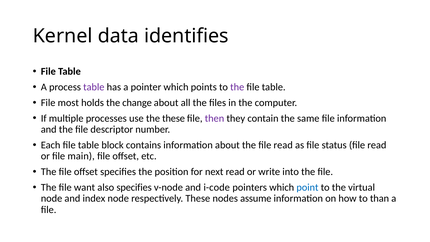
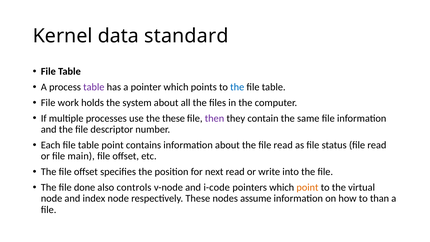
identifies: identifies -> standard (186, 36)
the colour: purple -> blue (237, 87)
most: most -> work (68, 103)
change: change -> system (137, 103)
table block: block -> point (113, 145)
want: want -> done (85, 187)
also specifies: specifies -> controls (134, 187)
point colour: blue -> orange (307, 187)
